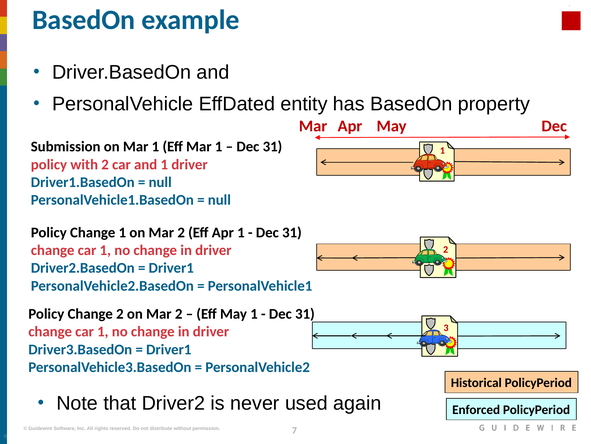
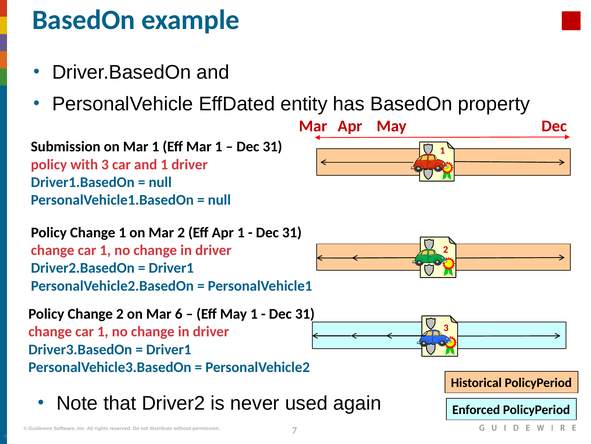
with 2: 2 -> 3 (105, 164)
2 on Mar 2: 2 -> 6 (179, 313)
